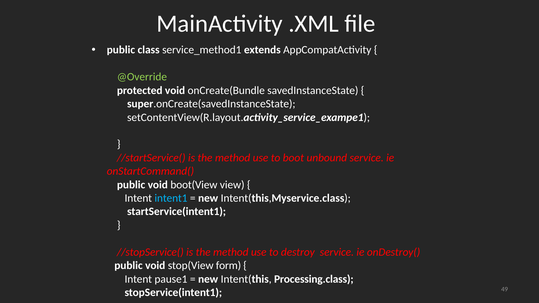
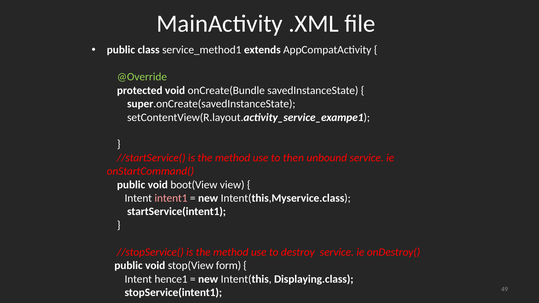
boot: boot -> then (293, 158)
intent1 colour: light blue -> pink (171, 198)
pause1: pause1 -> hence1 (171, 279)
Processing.class: Processing.class -> Displaying.class (314, 279)
